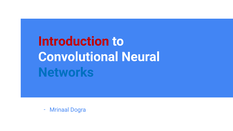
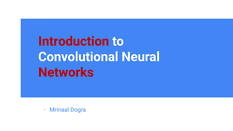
Networks colour: blue -> red (66, 72)
